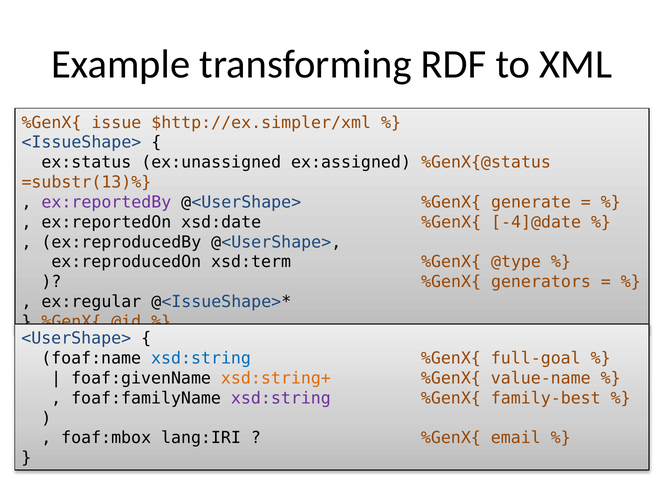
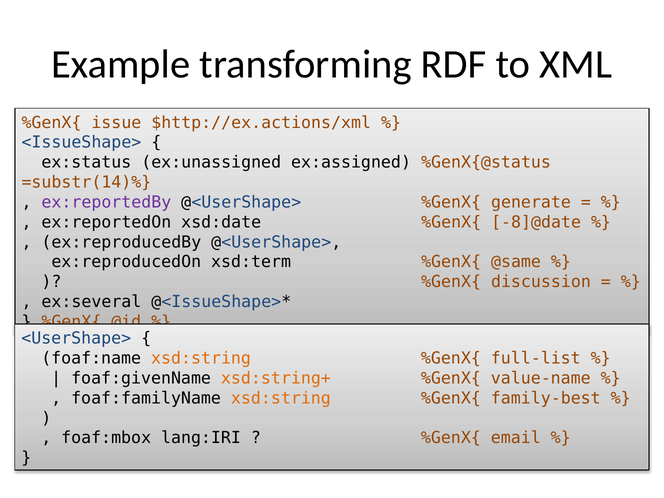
$http://ex.simpler/xml: $http://ex.simpler/xml -> $http://ex.actions/xml (261, 123)
=substr(13)%: =substr(13)% -> =substr(14)% (86, 182)
-4]@date: -4]@date -> -8]@date (536, 222)
@type: @type -> @same (516, 262)
generators: generators -> discussion (541, 282)
ex:regular: ex:regular -> ex:several (91, 302)
xsd:string colour: blue -> orange (201, 358)
full-goal: full-goal -> full-list (536, 358)
xsd:string colour: purple -> orange (281, 398)
